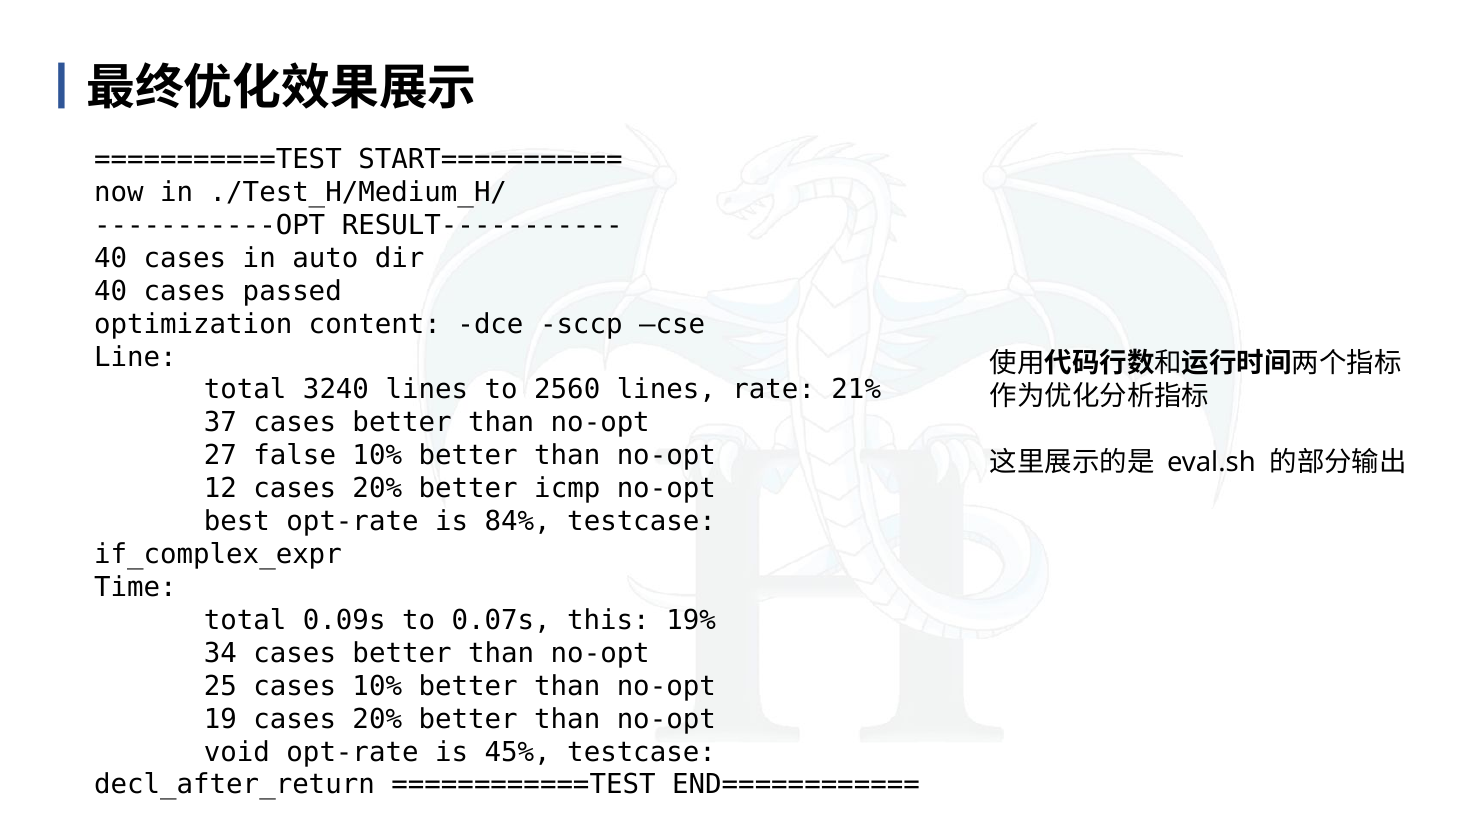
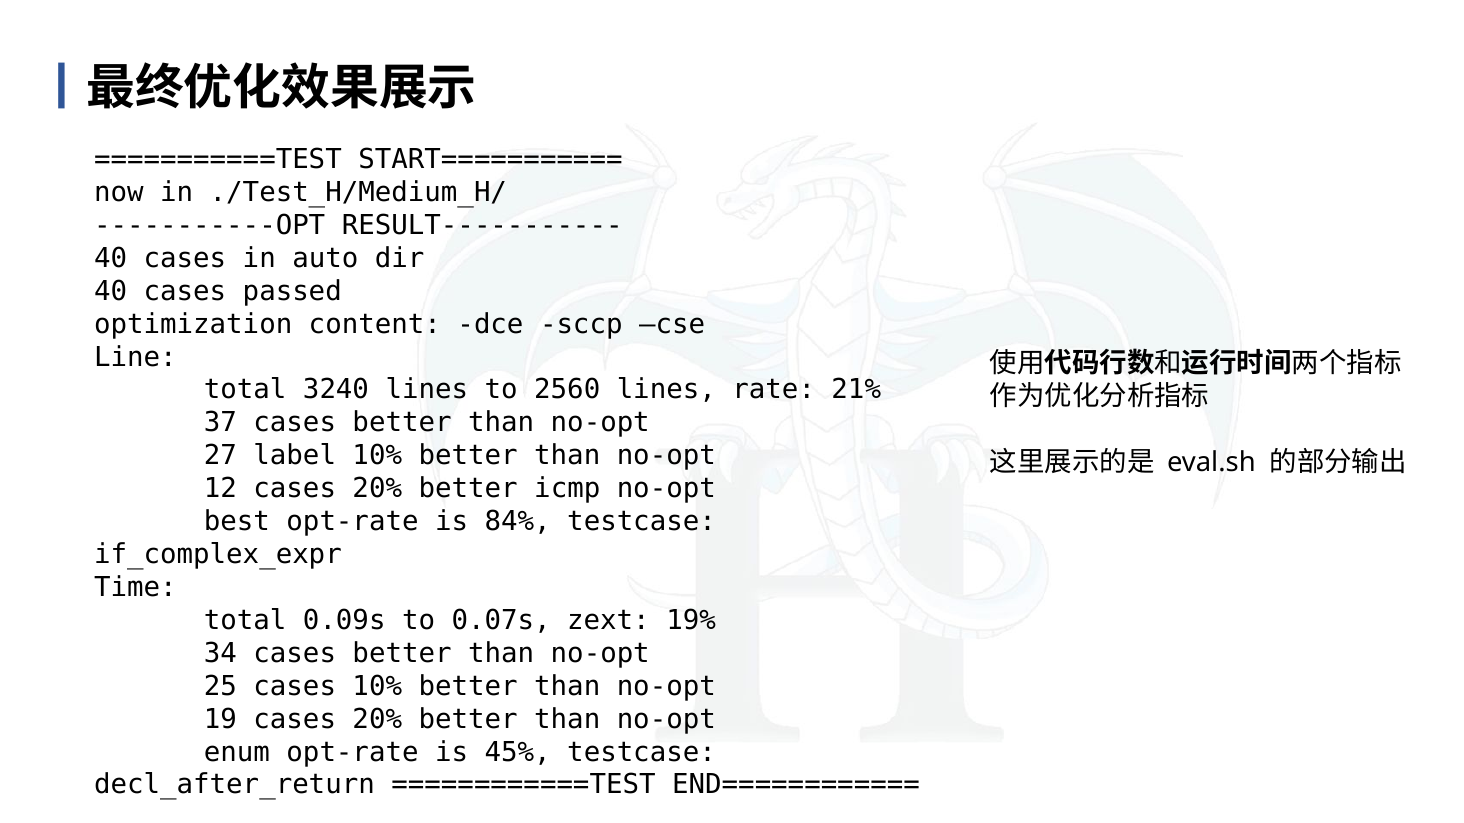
false: false -> label (295, 456)
this: this -> zext (608, 621)
void: void -> enum (237, 752)
